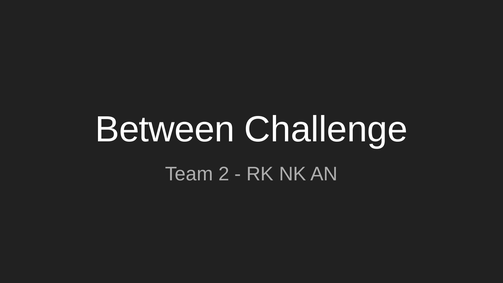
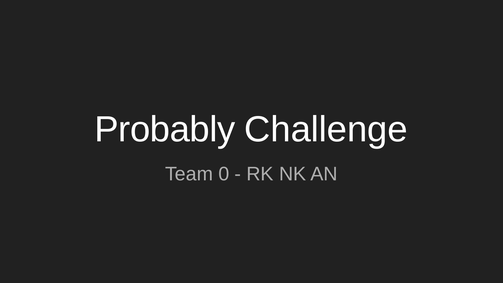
Between: Between -> Probably (165, 130)
2: 2 -> 0 (224, 174)
